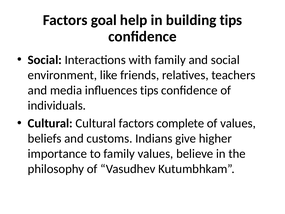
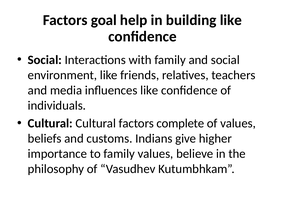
building tips: tips -> like (231, 20)
influences tips: tips -> like (149, 90)
